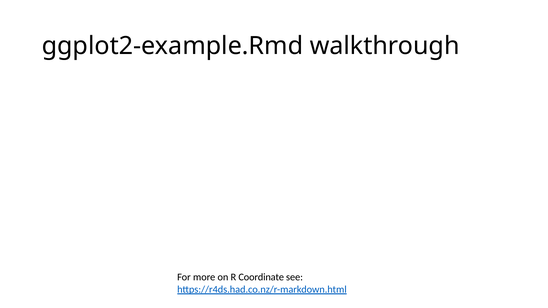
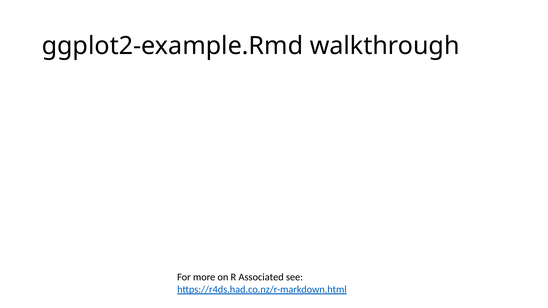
Coordinate: Coordinate -> Associated (261, 277)
